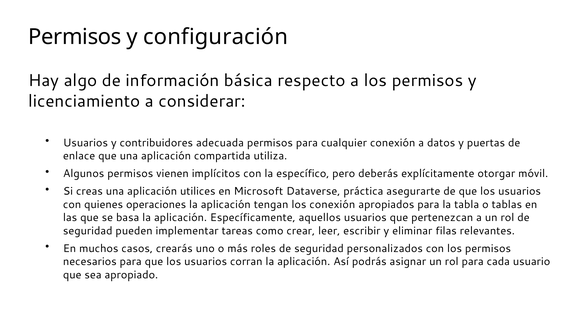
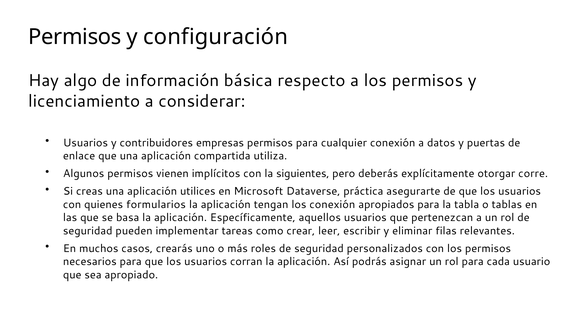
adecuada: adecuada -> empresas (220, 143)
específico: específico -> siguientes (303, 173)
móvil: móvil -> corre (533, 173)
operaciones: operaciones -> formularios (156, 204)
